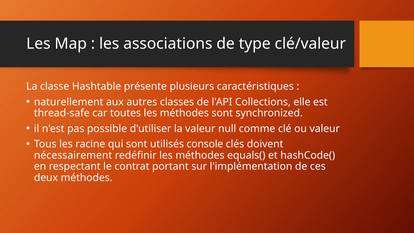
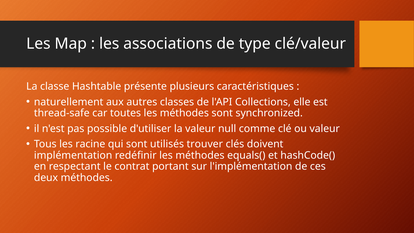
console: console -> trouver (205, 144)
nécessairement: nécessairement -> implémentation (73, 155)
